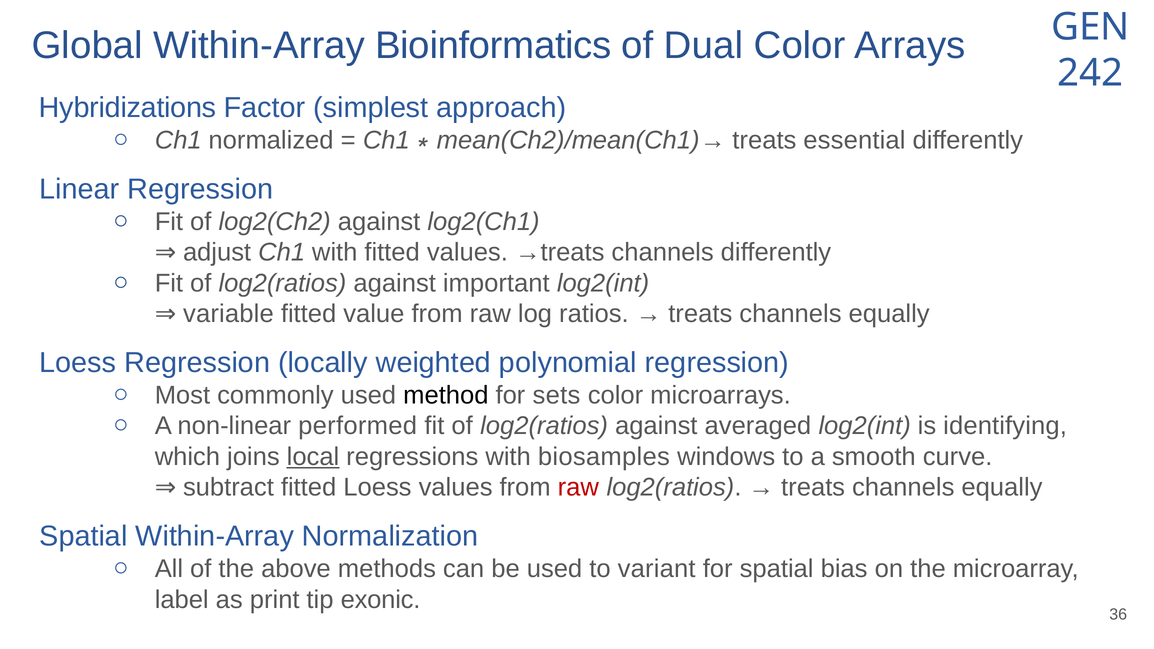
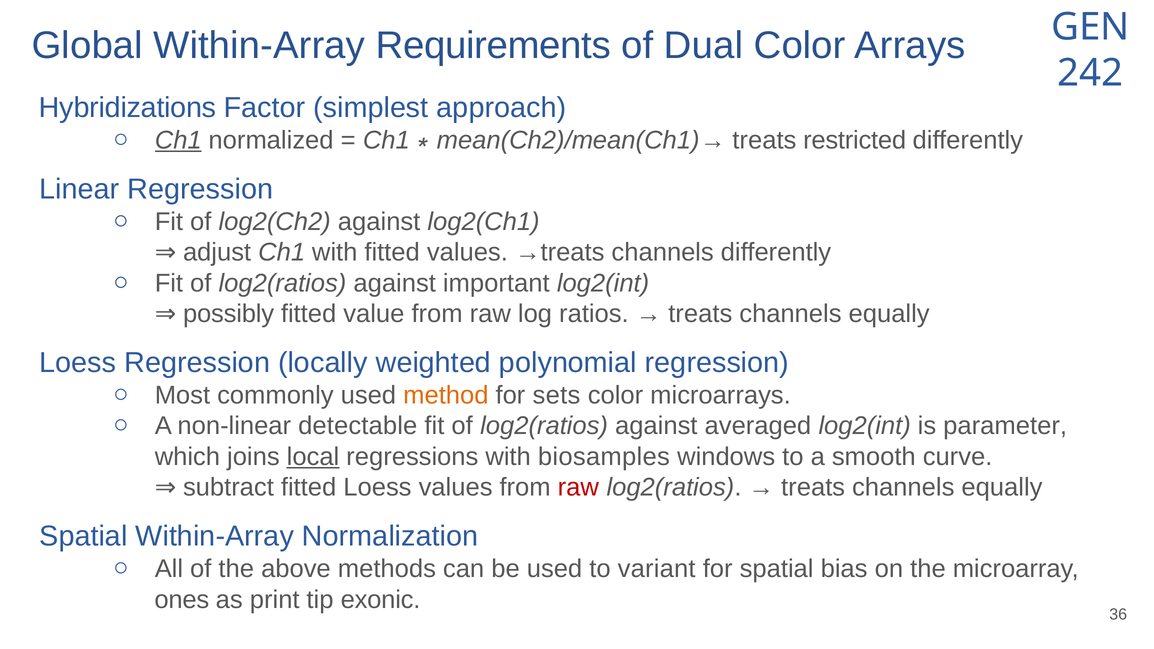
Bioinformatics: Bioinformatics -> Requirements (493, 45)
Ch1 underline: none -> present (178, 140)
essential: essential -> restricted (855, 140)
variable: variable -> possibly (229, 314)
method colour: black -> orange (446, 395)
performed: performed -> detectable (358, 426)
identifying: identifying -> parameter (1005, 426)
label: label -> ones (182, 600)
